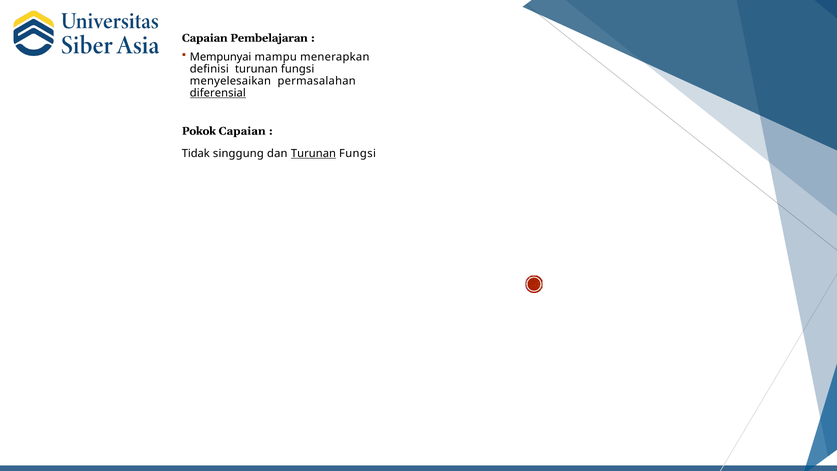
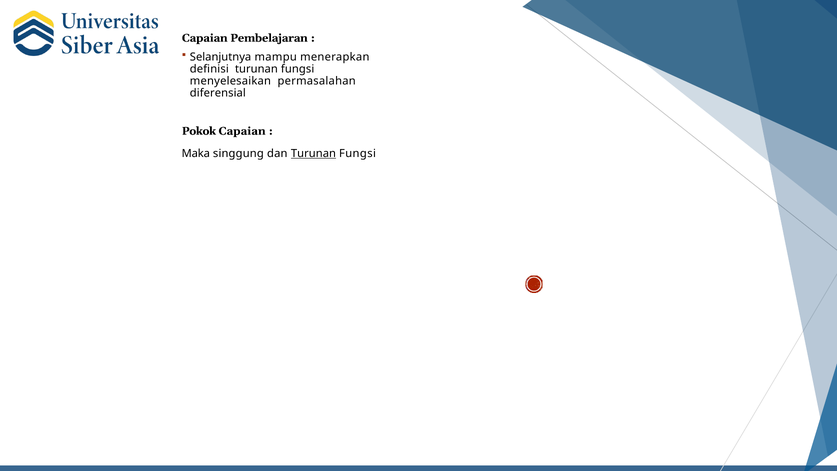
Mempunyai: Mempunyai -> Selanjutnya (221, 57)
diferensial underline: present -> none (218, 93)
Tidak: Tidak -> Maka (196, 154)
